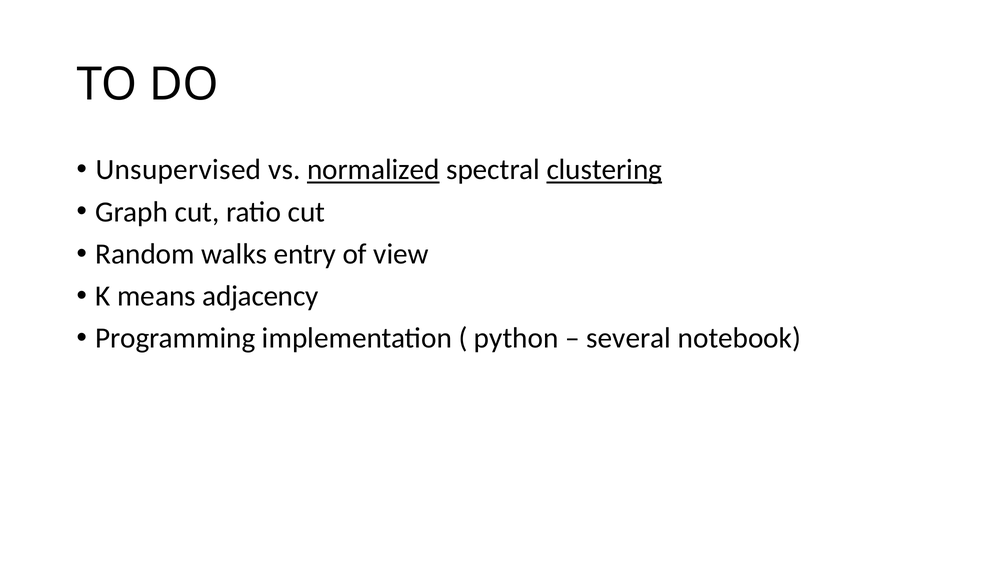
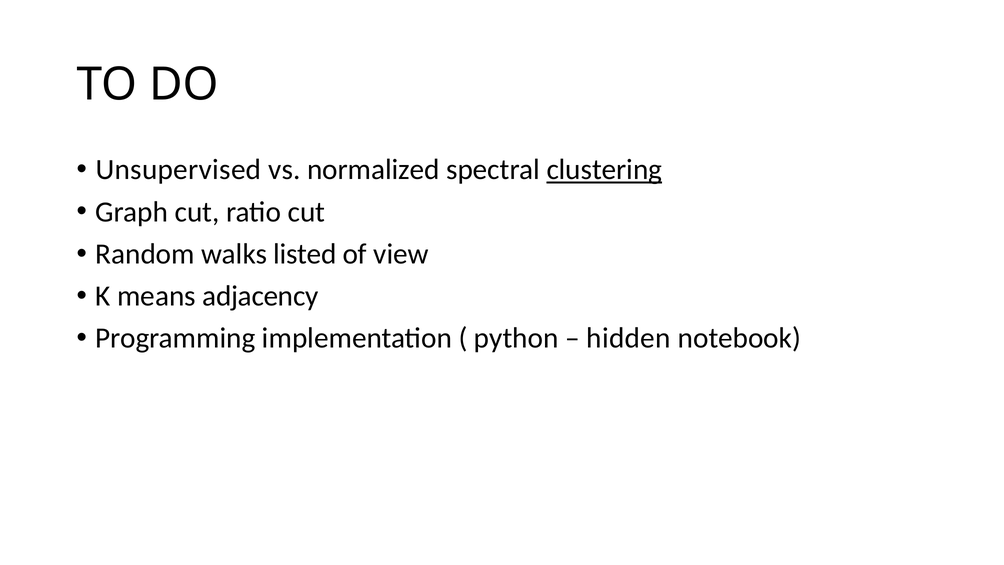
normalized underline: present -> none (373, 170)
entry: entry -> listed (305, 254)
several: several -> hidden (629, 338)
